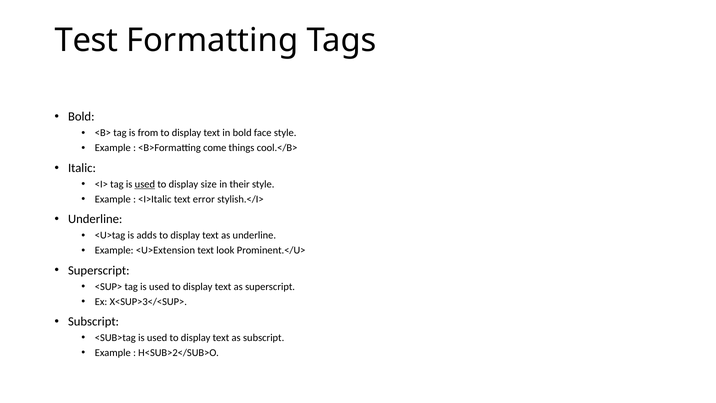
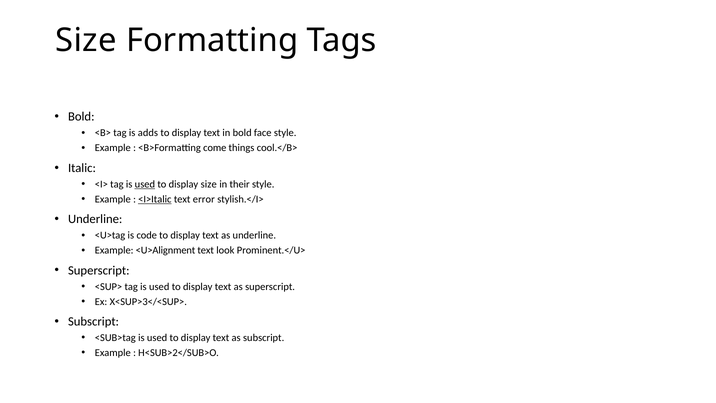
Test: Test -> Size (86, 40)
from: from -> adds (148, 133)
<I>Italic underline: none -> present (155, 199)
adds: adds -> code (147, 235)
<U>Extension: <U>Extension -> <U>Alignment (166, 250)
